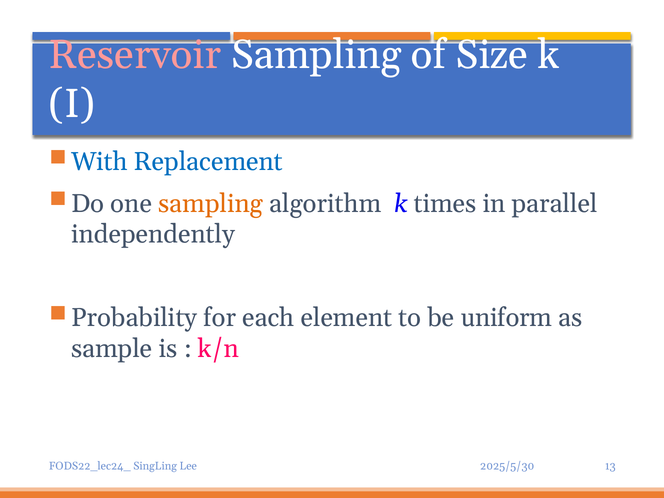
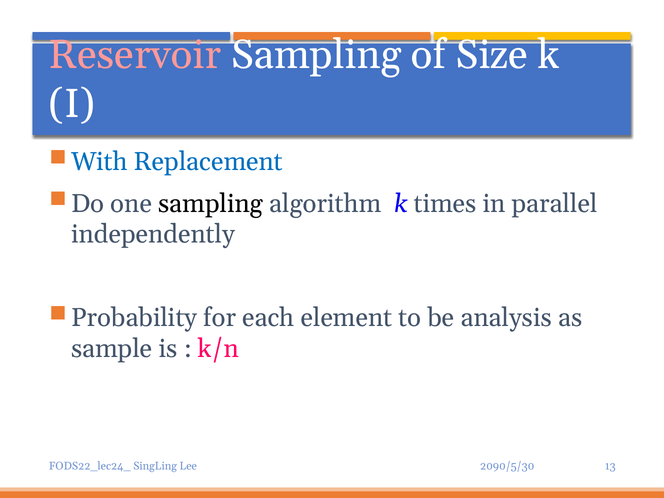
sampling colour: orange -> black (211, 204)
uniform: uniform -> analysis (506, 318)
2025/5/30: 2025/5/30 -> 2090/5/30 (507, 466)
